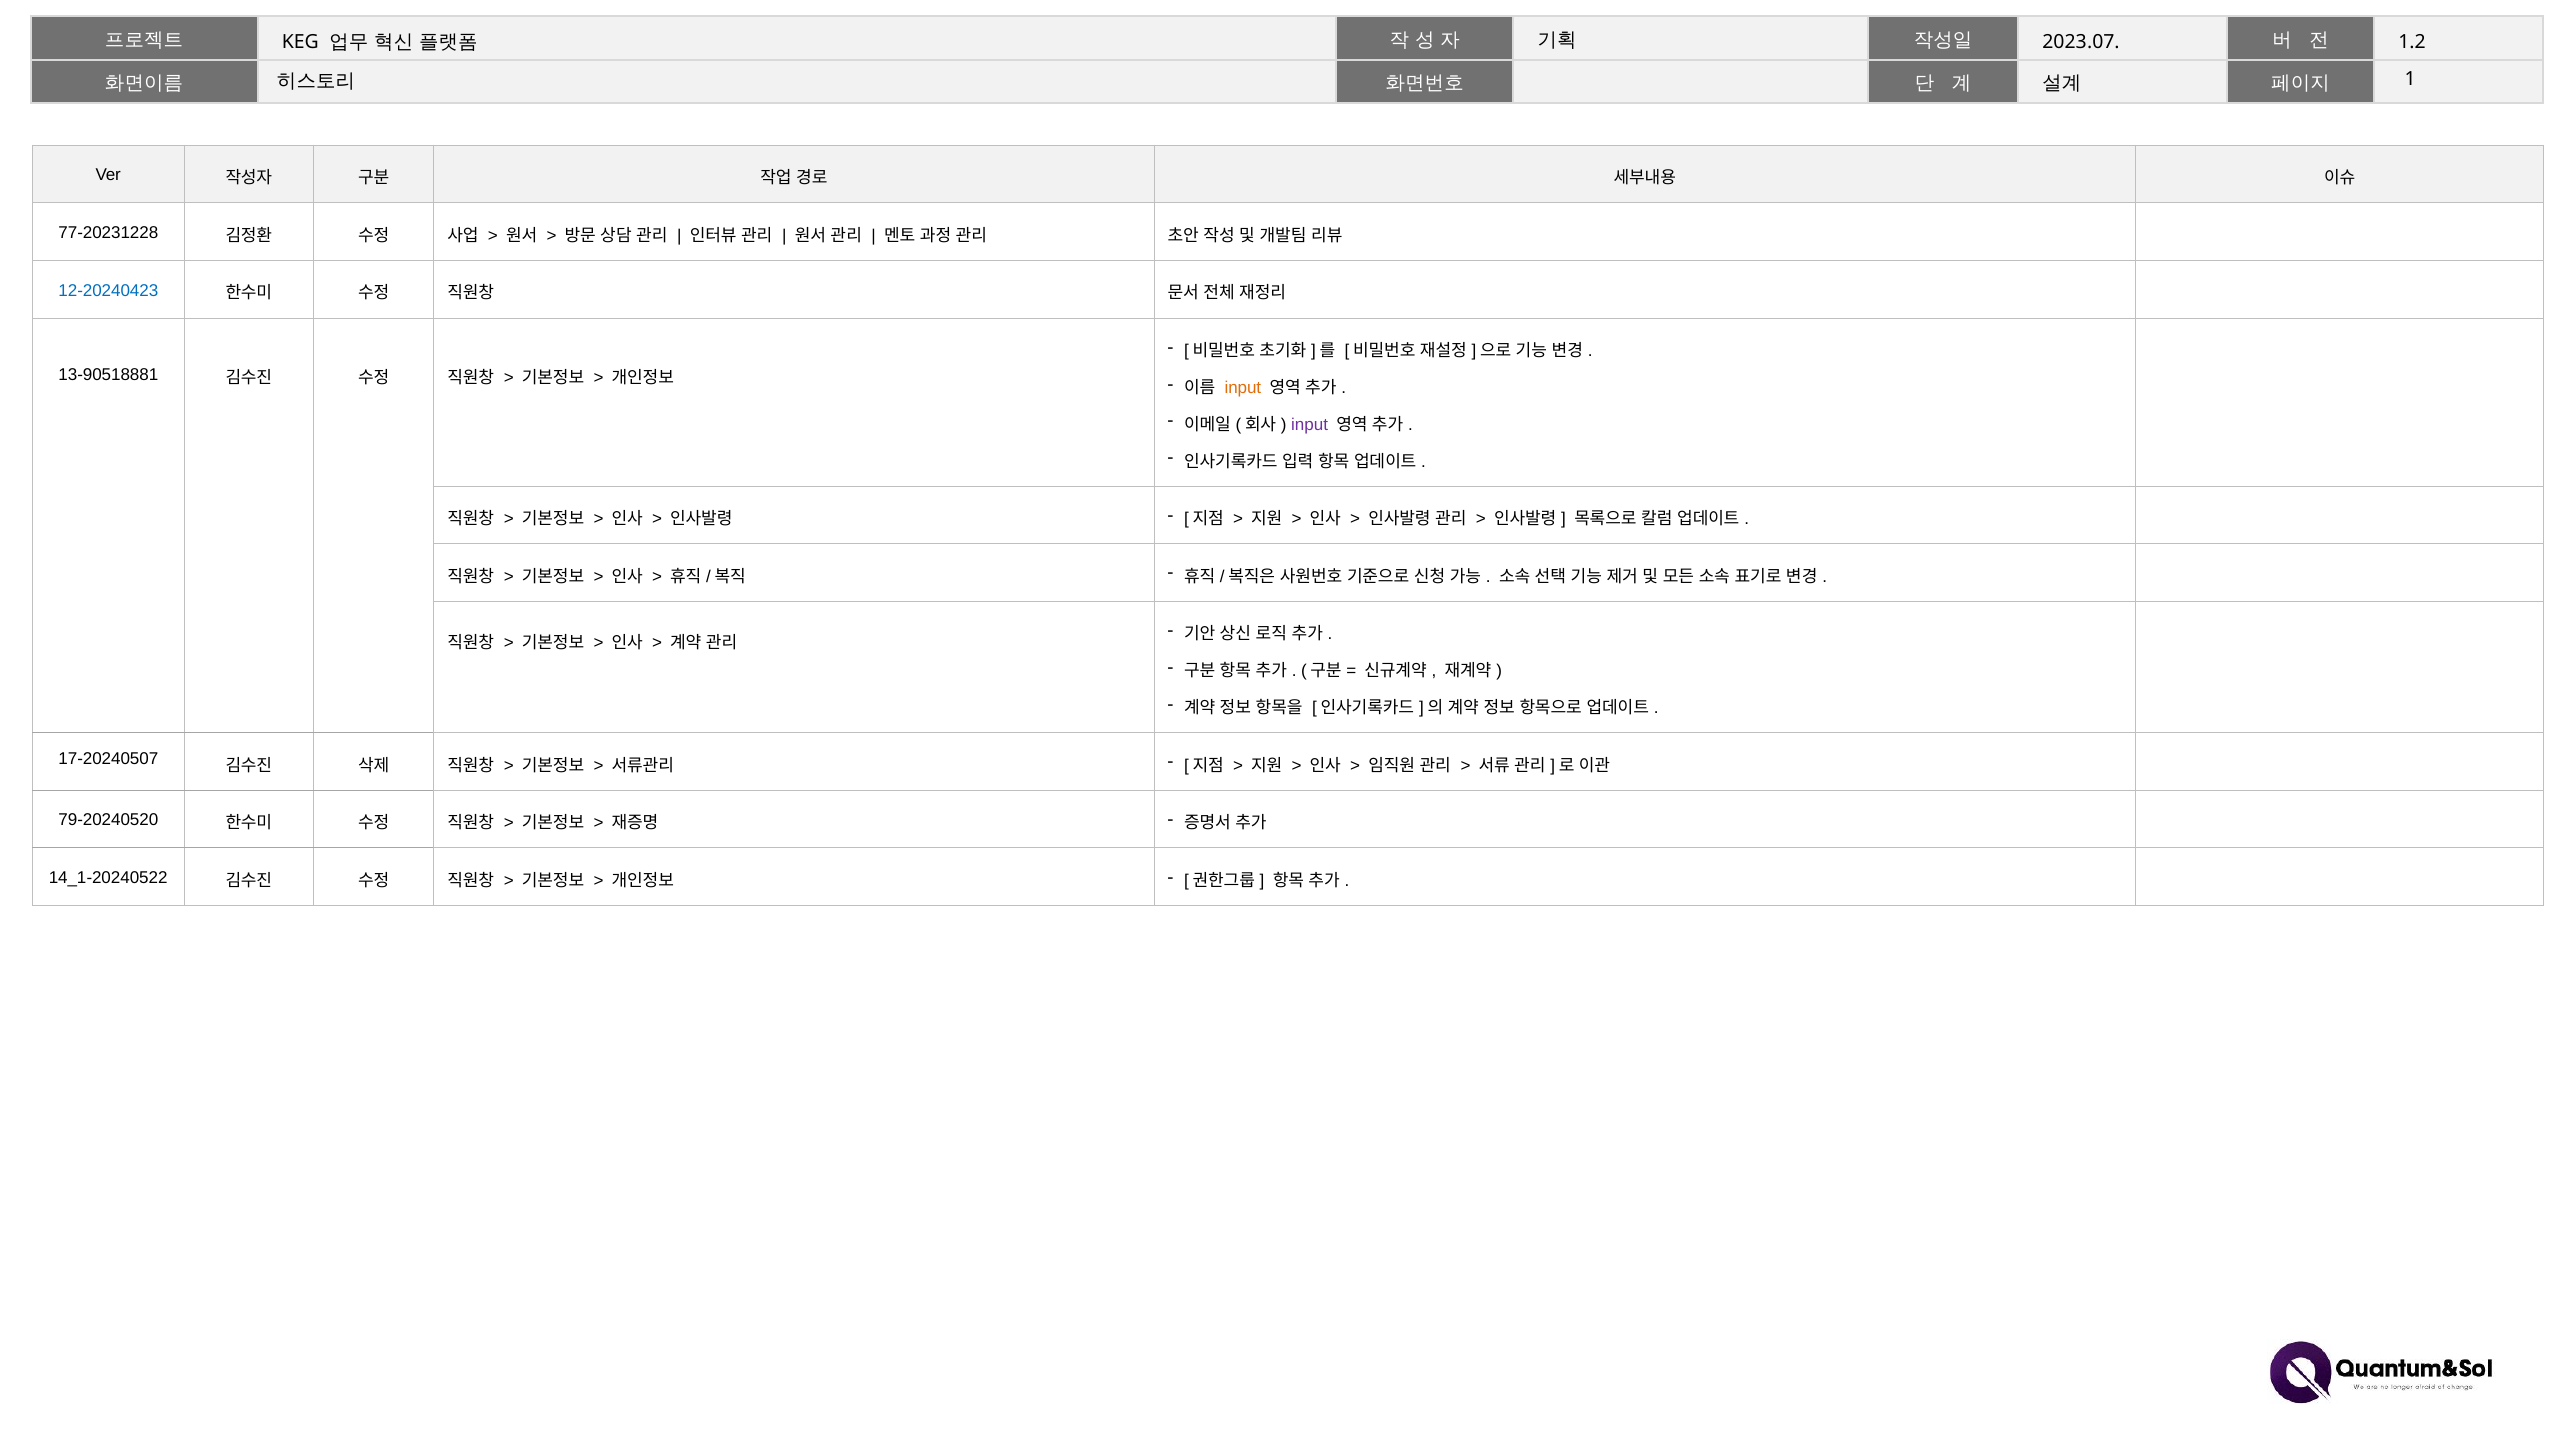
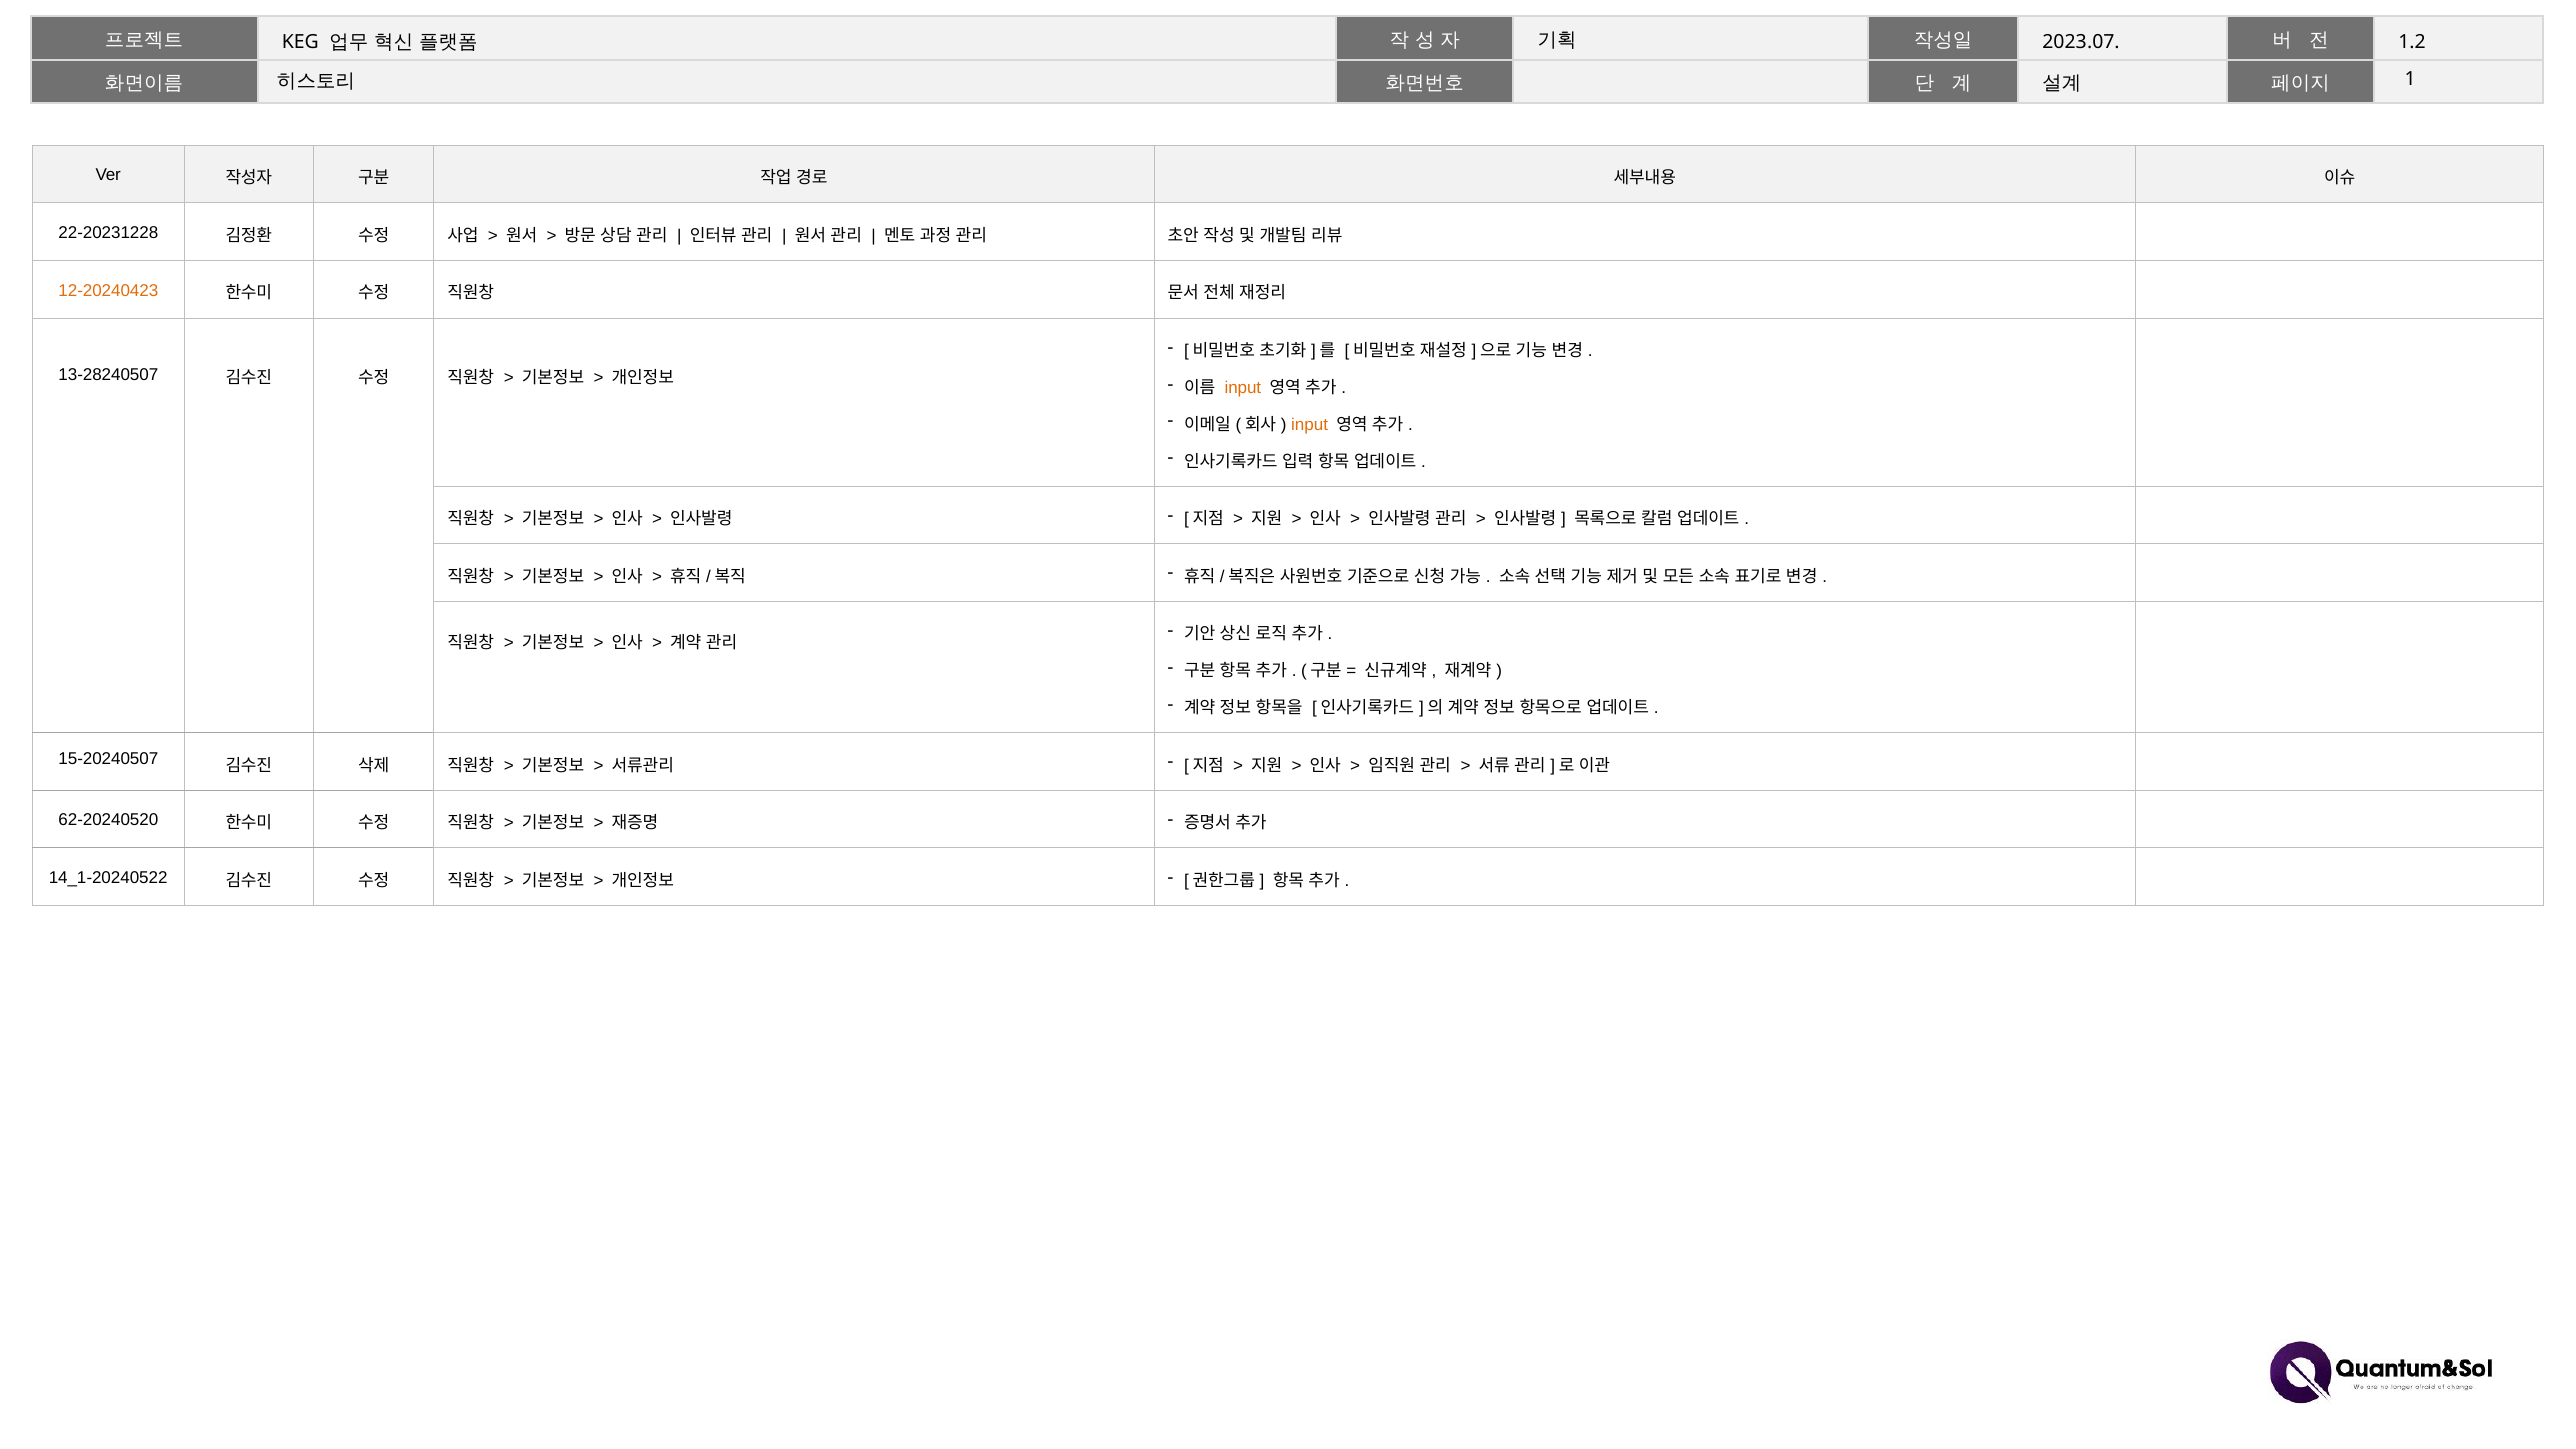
77-20231228: 77-20231228 -> 22-20231228 (108, 233)
12-20240423 colour: blue -> orange (108, 291)
13-90518881: 13-90518881 -> 13-28240507 (108, 375)
input colour: purple -> orange (1310, 425)
17-20240507: 17-20240507 -> 15-20240507 (108, 759)
79-20240520: 79-20240520 -> 62-20240520 (108, 820)
